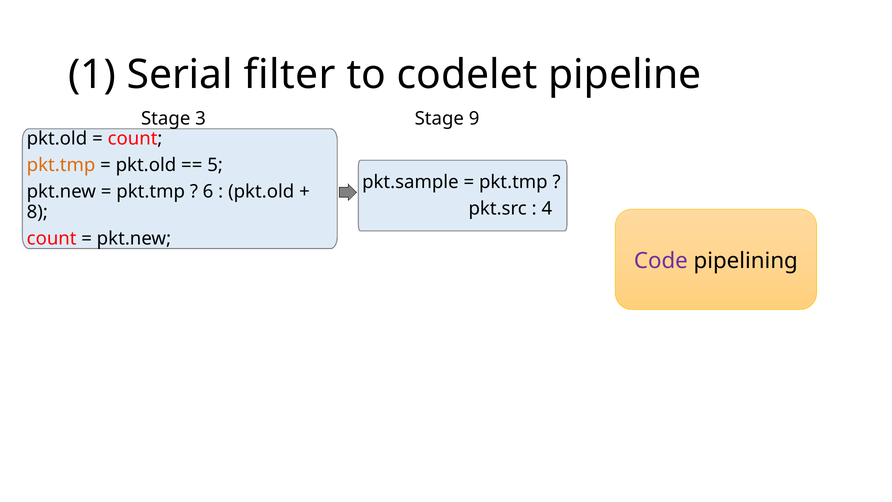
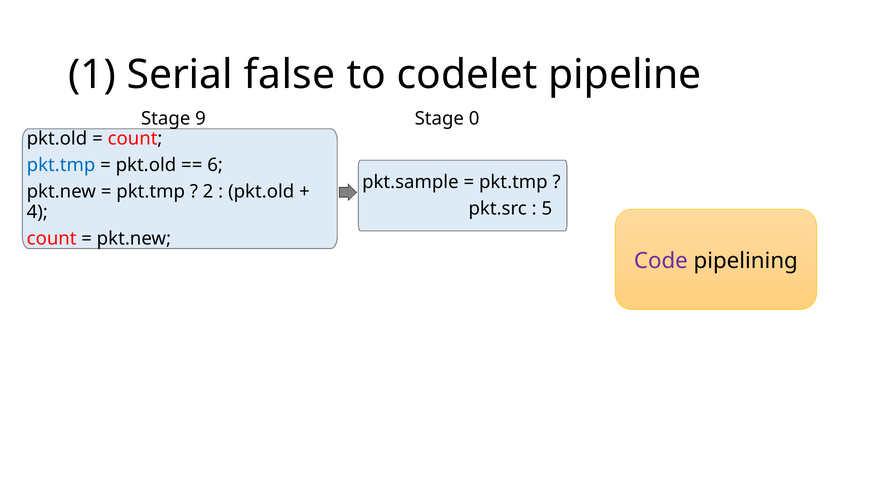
filter: filter -> false (290, 75)
9: 9 -> 0 (474, 119)
3: 3 -> 9 (200, 119)
pkt.tmp colour: orange -> blue (61, 165)
5: 5 -> 6 (215, 165)
6: 6 -> 2 (208, 192)
4: 4 -> 5 (547, 209)
8: 8 -> 4 (37, 212)
